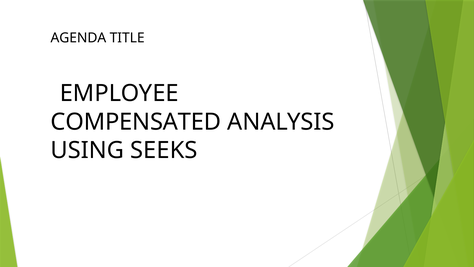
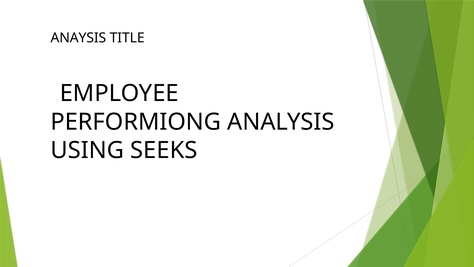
AGENDA: AGENDA -> ANAYSIS (78, 38)
COMPENSATED: COMPENSATED -> PERFORMIONG (136, 122)
